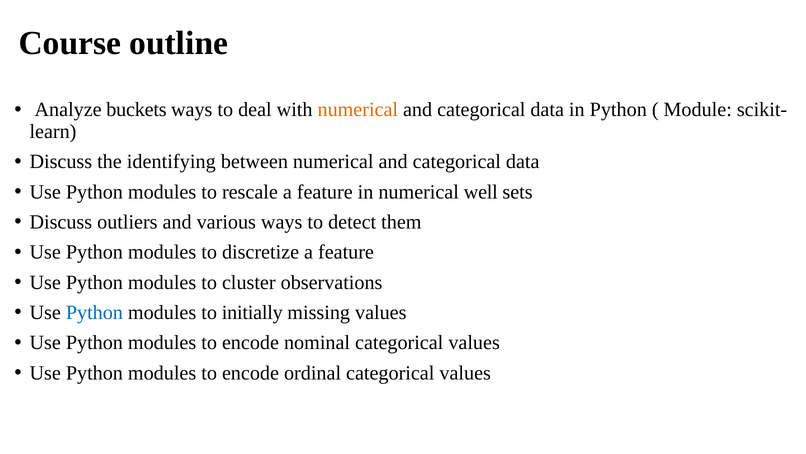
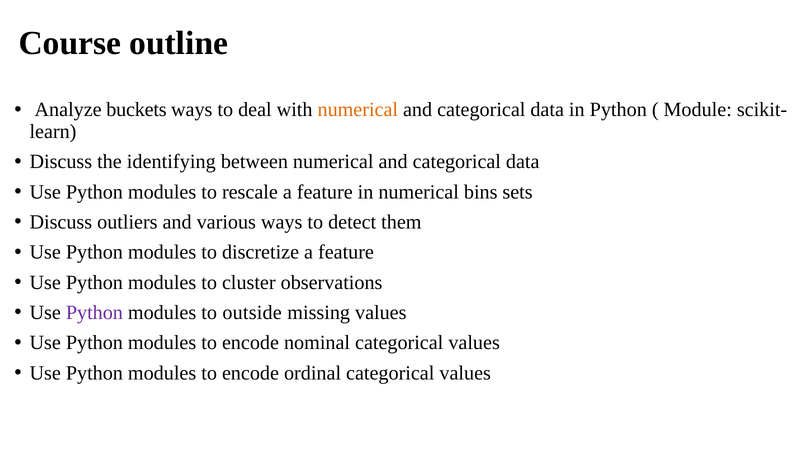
well: well -> bins (481, 192)
Python colour: blue -> purple (94, 312)
initially: initially -> outside (252, 312)
